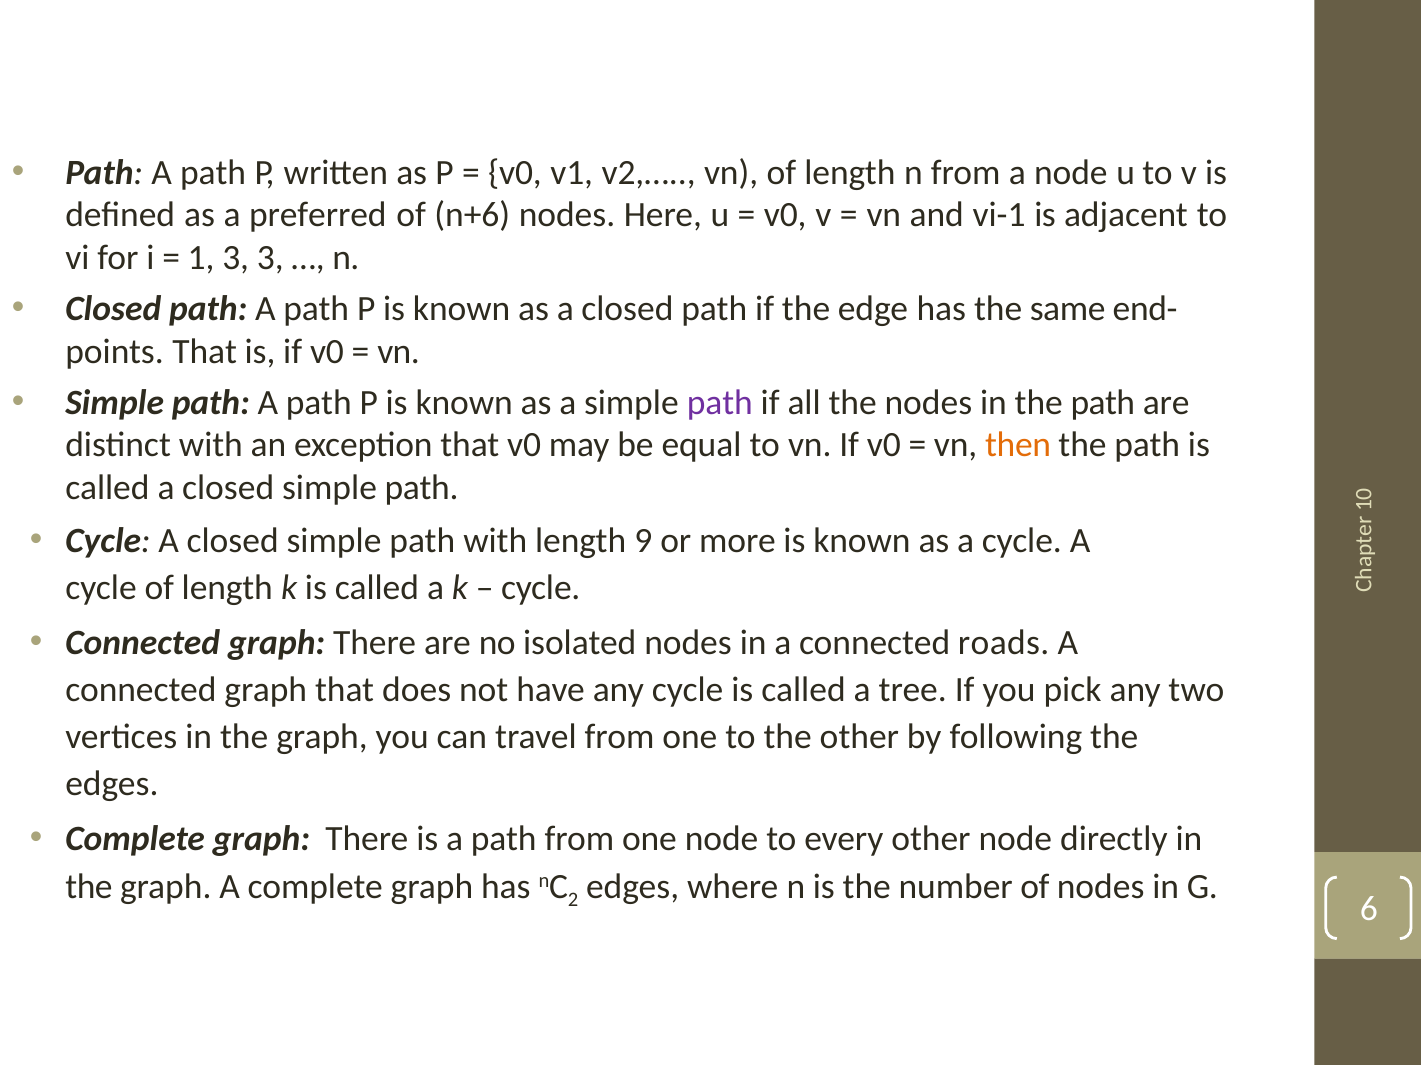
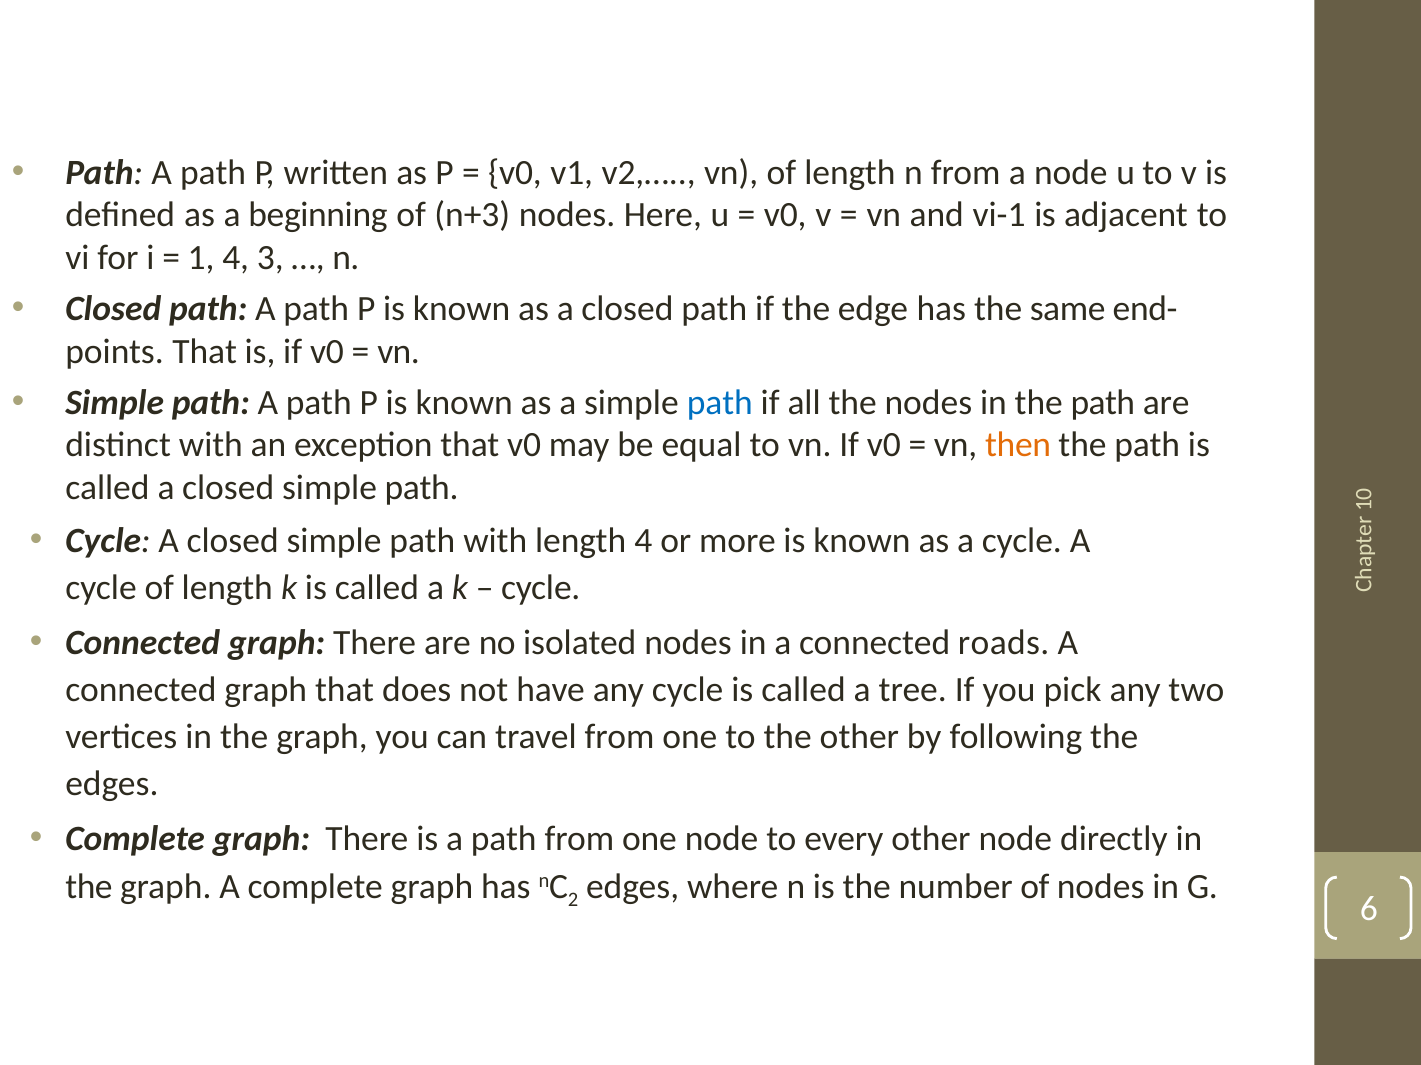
preferred: preferred -> beginning (318, 215)
n+6: n+6 -> n+3 (472, 215)
1 3: 3 -> 4 (236, 258)
path colour: purple -> blue (720, 403)
length 9: 9 -> 4 (643, 541)
